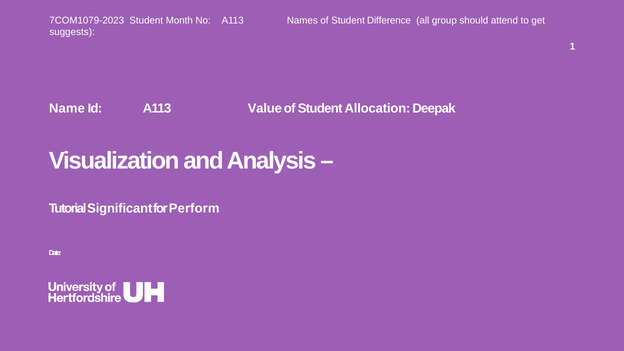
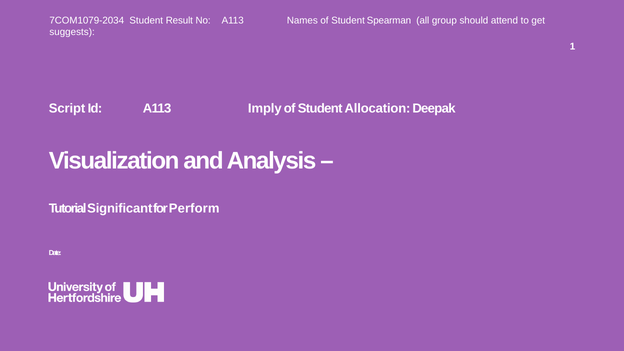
7COM1079-2023: 7COM1079-2023 -> 7COM1079-2034 (87, 21)
Month: Month -> Result (179, 21)
Difference: Difference -> Spearman (389, 21)
Name: Name -> Script (67, 109)
Value: Value -> Imply (265, 109)
